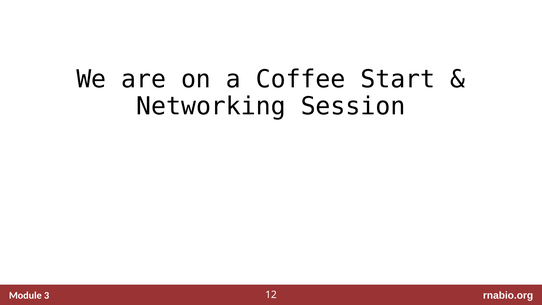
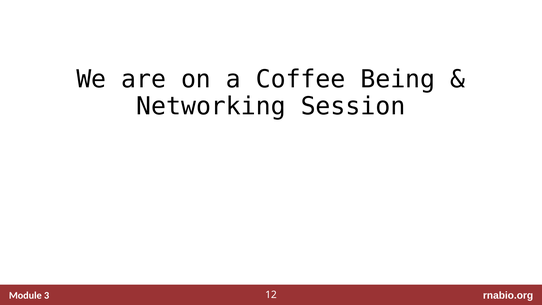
Start: Start -> Being (398, 79)
